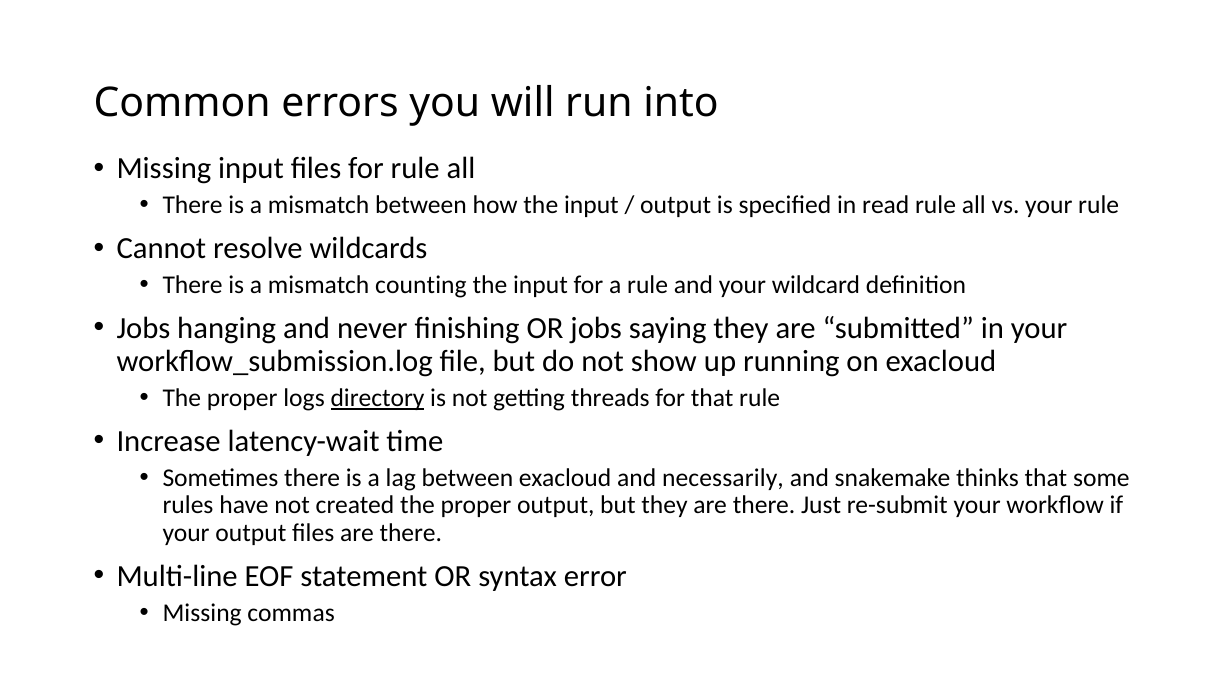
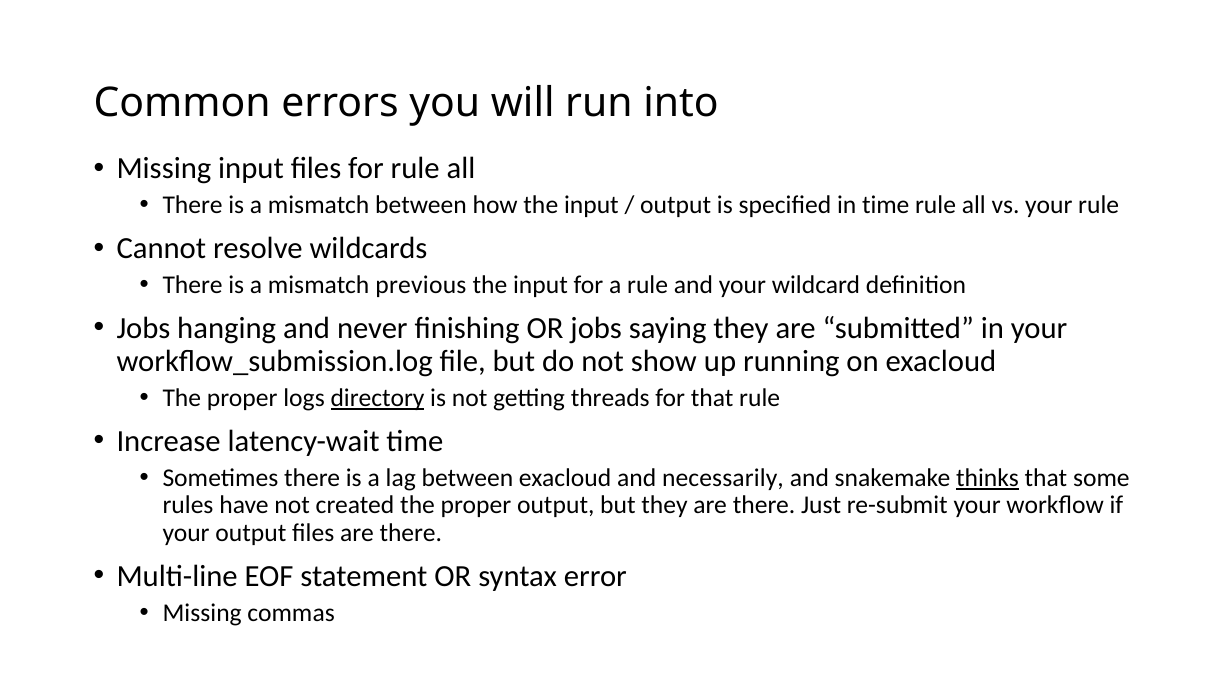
in read: read -> time (886, 205)
counting: counting -> previous (421, 285)
thinks underline: none -> present (988, 478)
